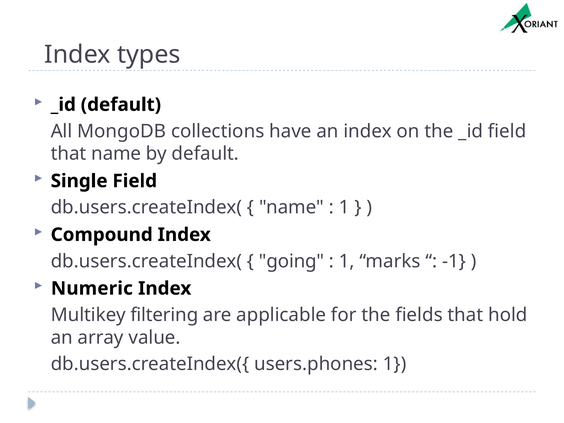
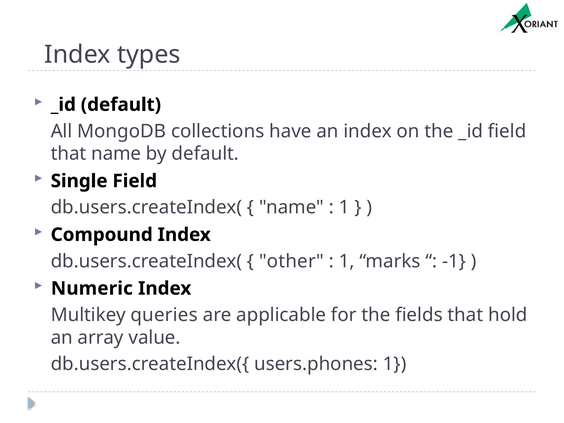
going: going -> other (291, 261)
filtering: filtering -> queries (164, 315)
